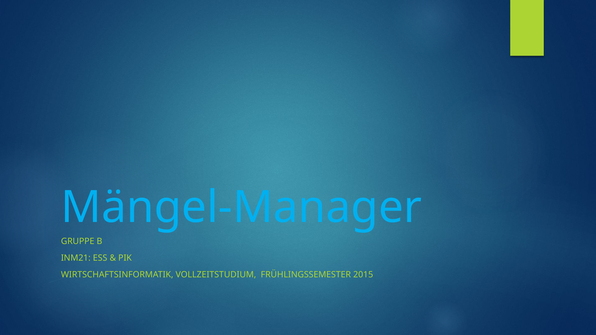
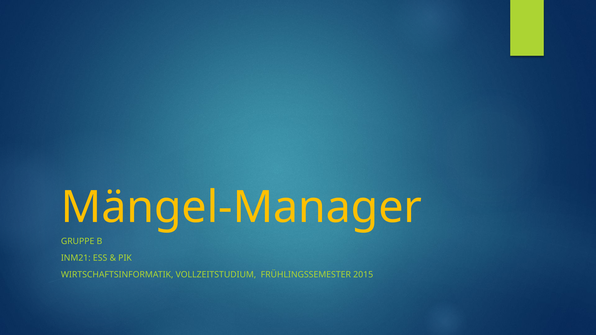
Mängel-Manager colour: light blue -> yellow (242, 208)
